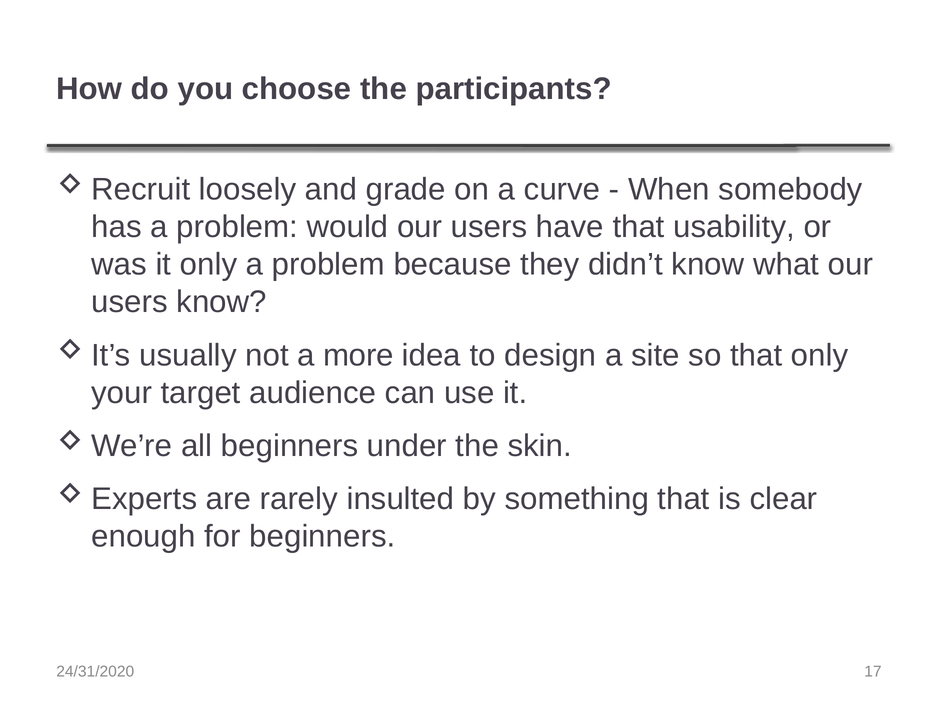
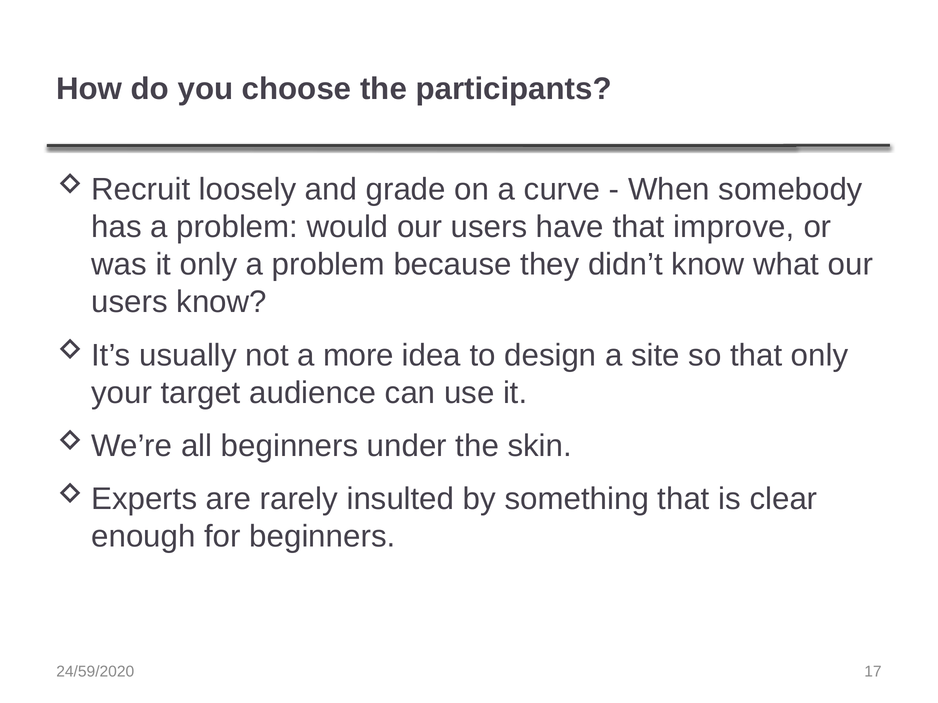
usability: usability -> improve (734, 227)
24/31/2020: 24/31/2020 -> 24/59/2020 (95, 672)
